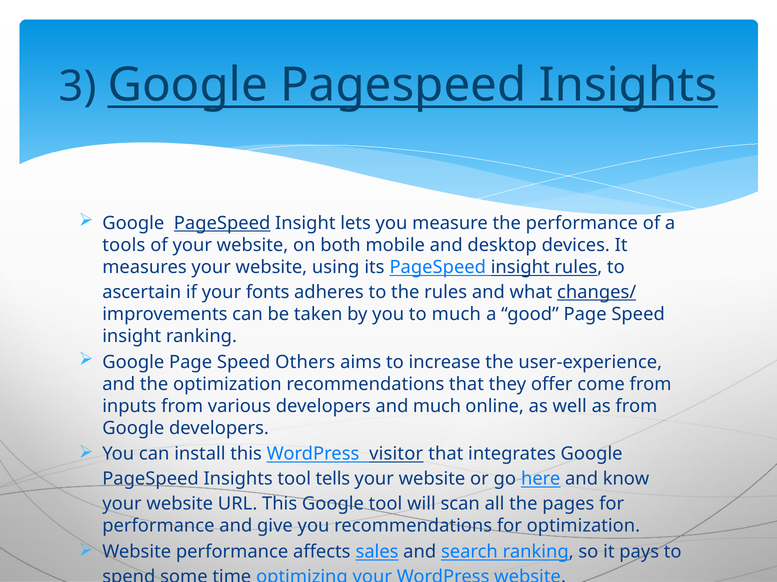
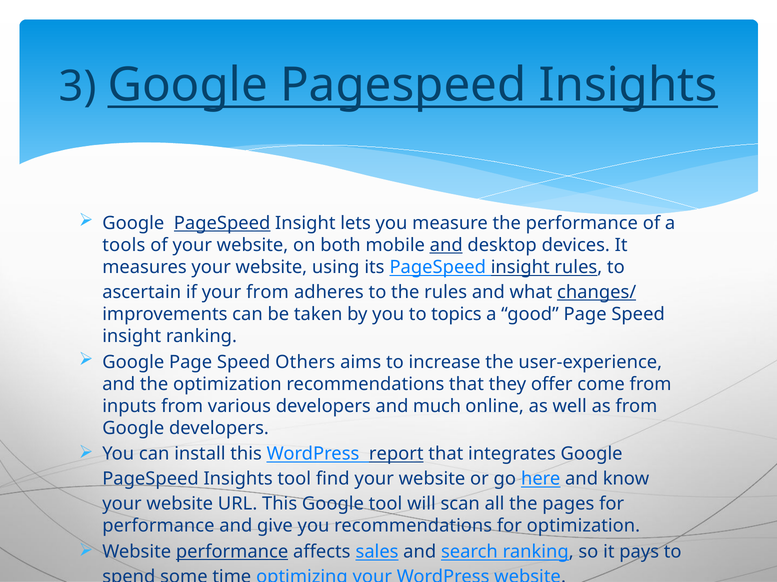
and underline: none -> present (446, 245)
your fonts: fonts -> from (268, 293)
to much: much -> topics (456, 315)
visitor: visitor -> report (396, 454)
tells: tells -> find (333, 479)
performance underline: none -> present (232, 552)
